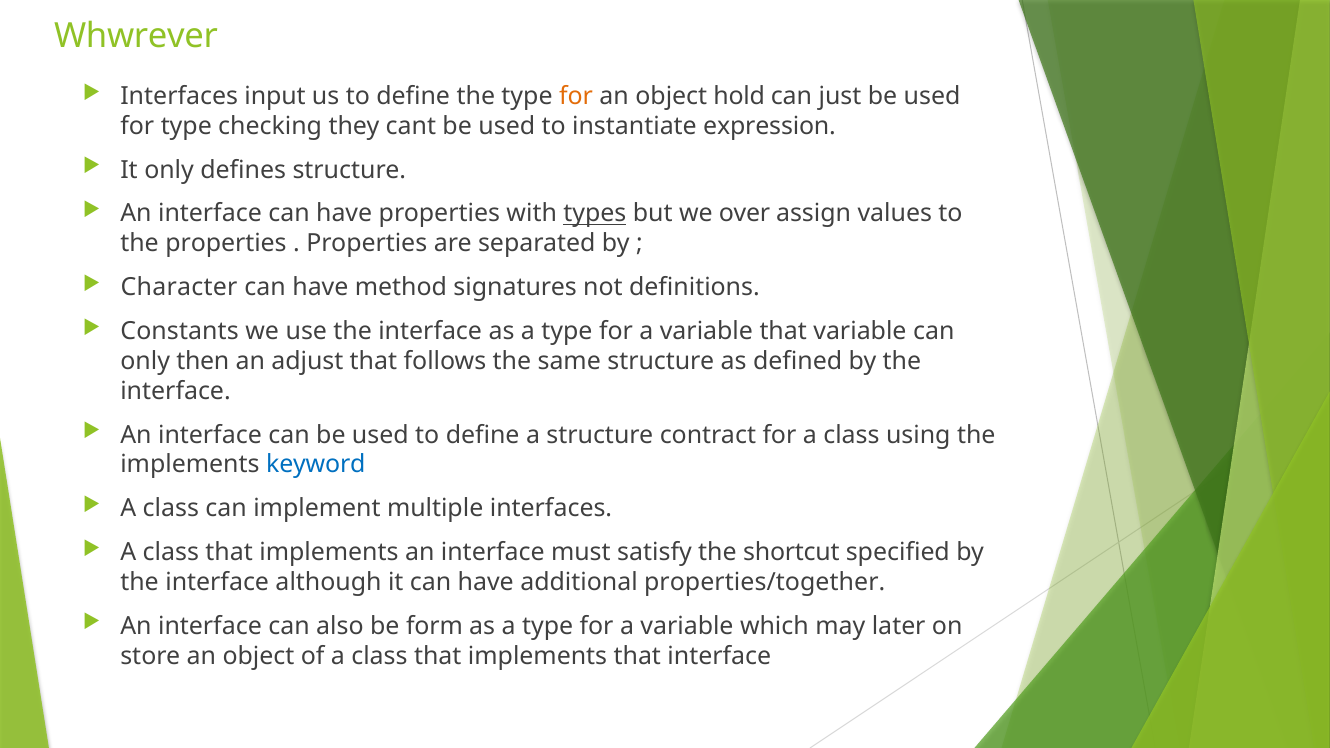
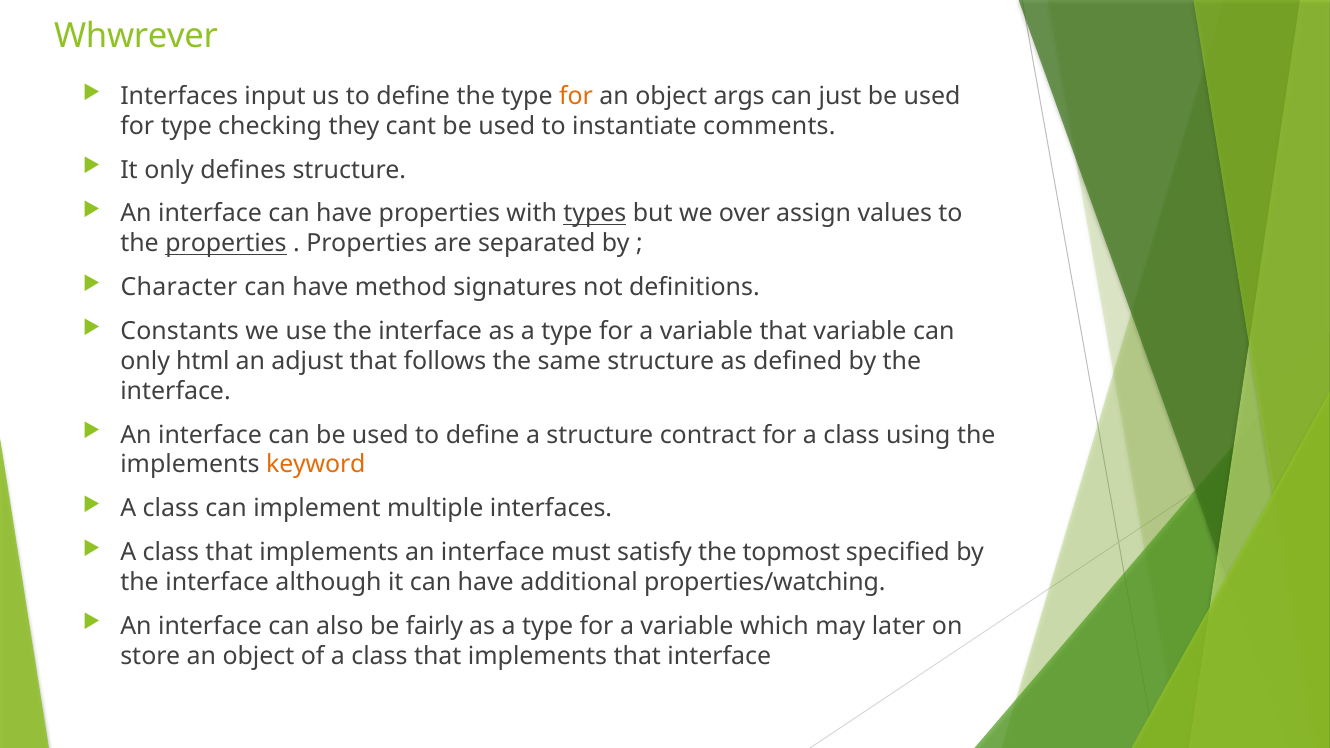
hold: hold -> args (739, 96)
expression: expression -> comments (769, 126)
properties underline: none -> present (226, 244)
then: then -> html (203, 361)
keyword colour: blue -> orange (316, 465)
shortcut: shortcut -> topmost (791, 552)
properties/together: properties/together -> properties/watching (765, 582)
form: form -> fairly (434, 626)
